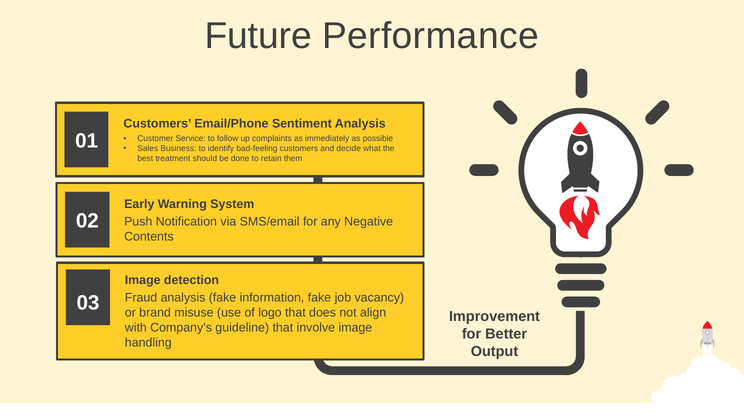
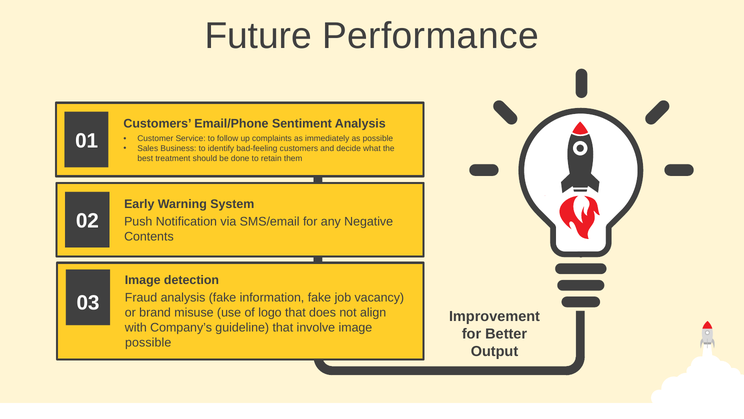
handling: handling -> possible (148, 342)
